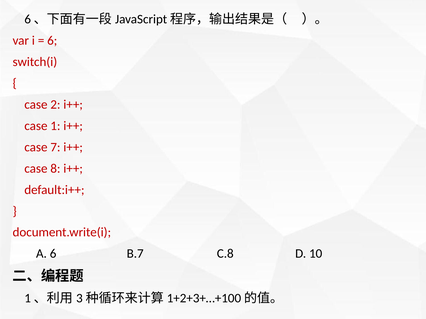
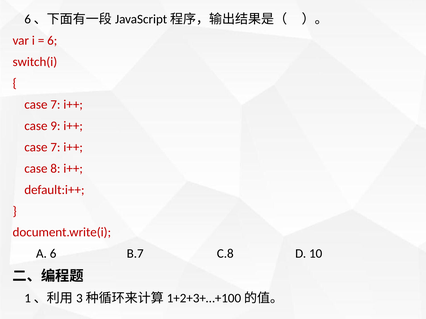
2: 2 -> 7 (55, 105)
1: 1 -> 9 (55, 126)
